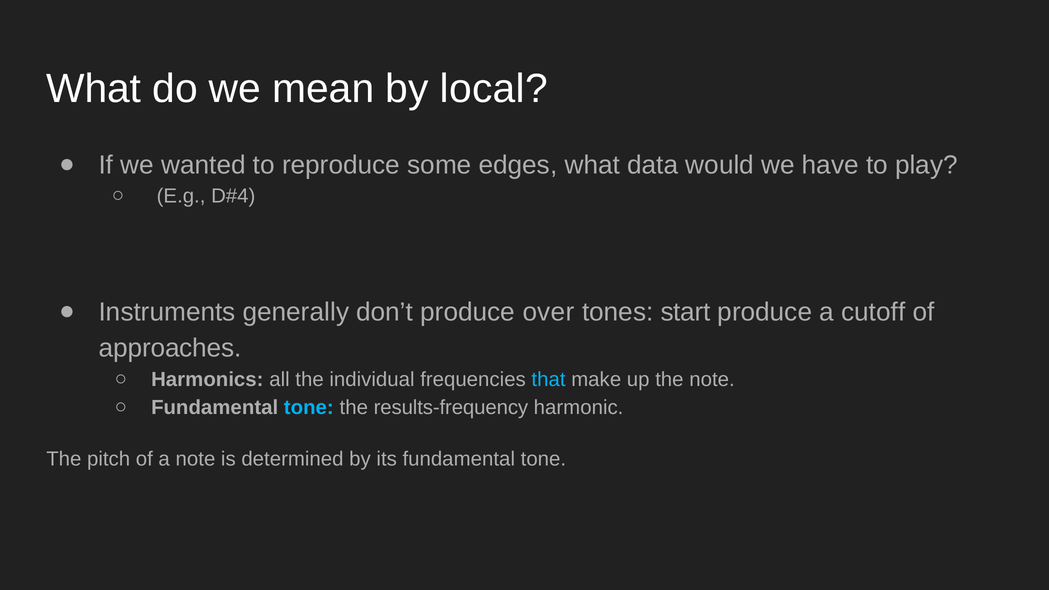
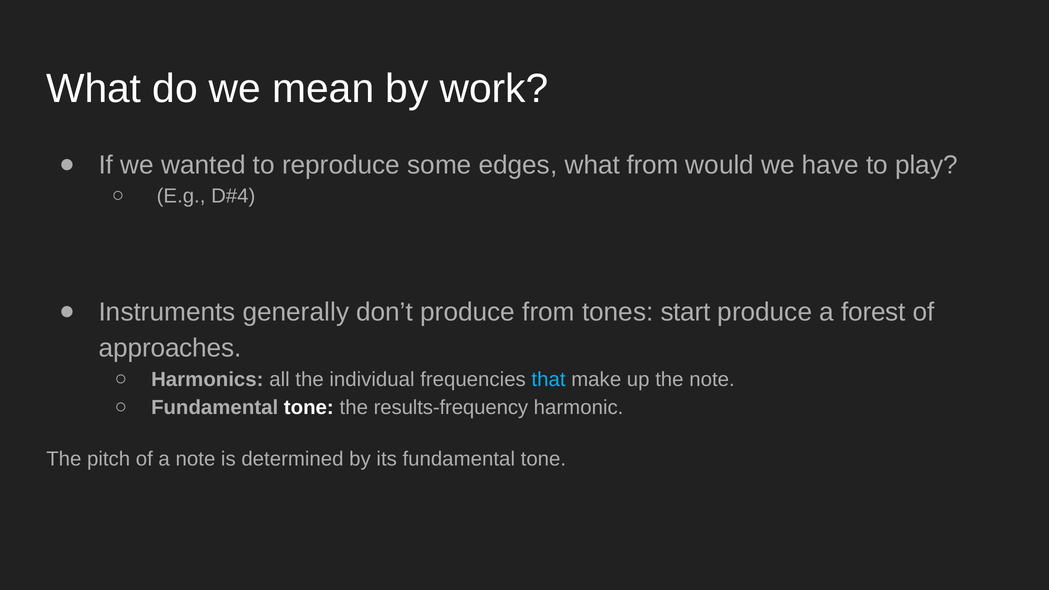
local: local -> work (494, 89)
what data: data -> from (653, 165)
produce over: over -> from (549, 312)
cutoff: cutoff -> forest (873, 312)
tone colour: light blue -> white (309, 408)
